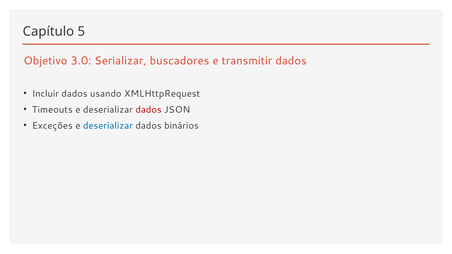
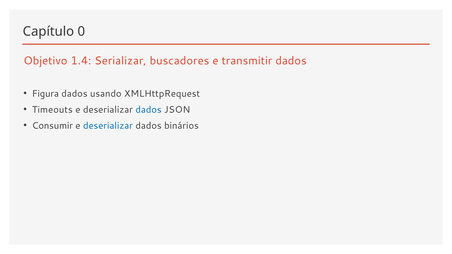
5: 5 -> 0 (81, 32)
3.0: 3.0 -> 1.4 (81, 61)
Incluir: Incluir -> Figura (45, 94)
dados colour: red -> blue (149, 110)
Exceções: Exceções -> Consumir (52, 126)
